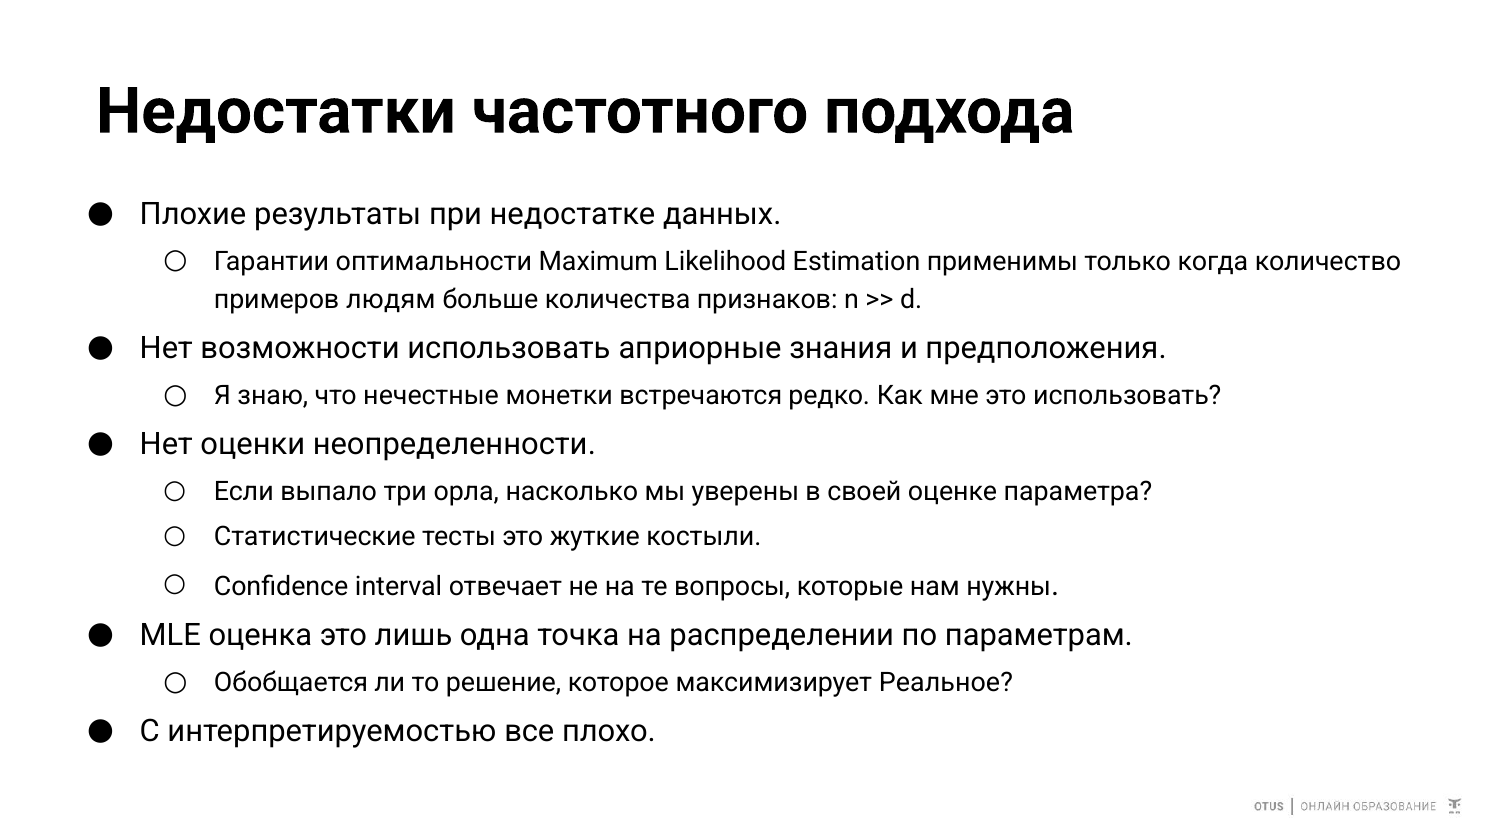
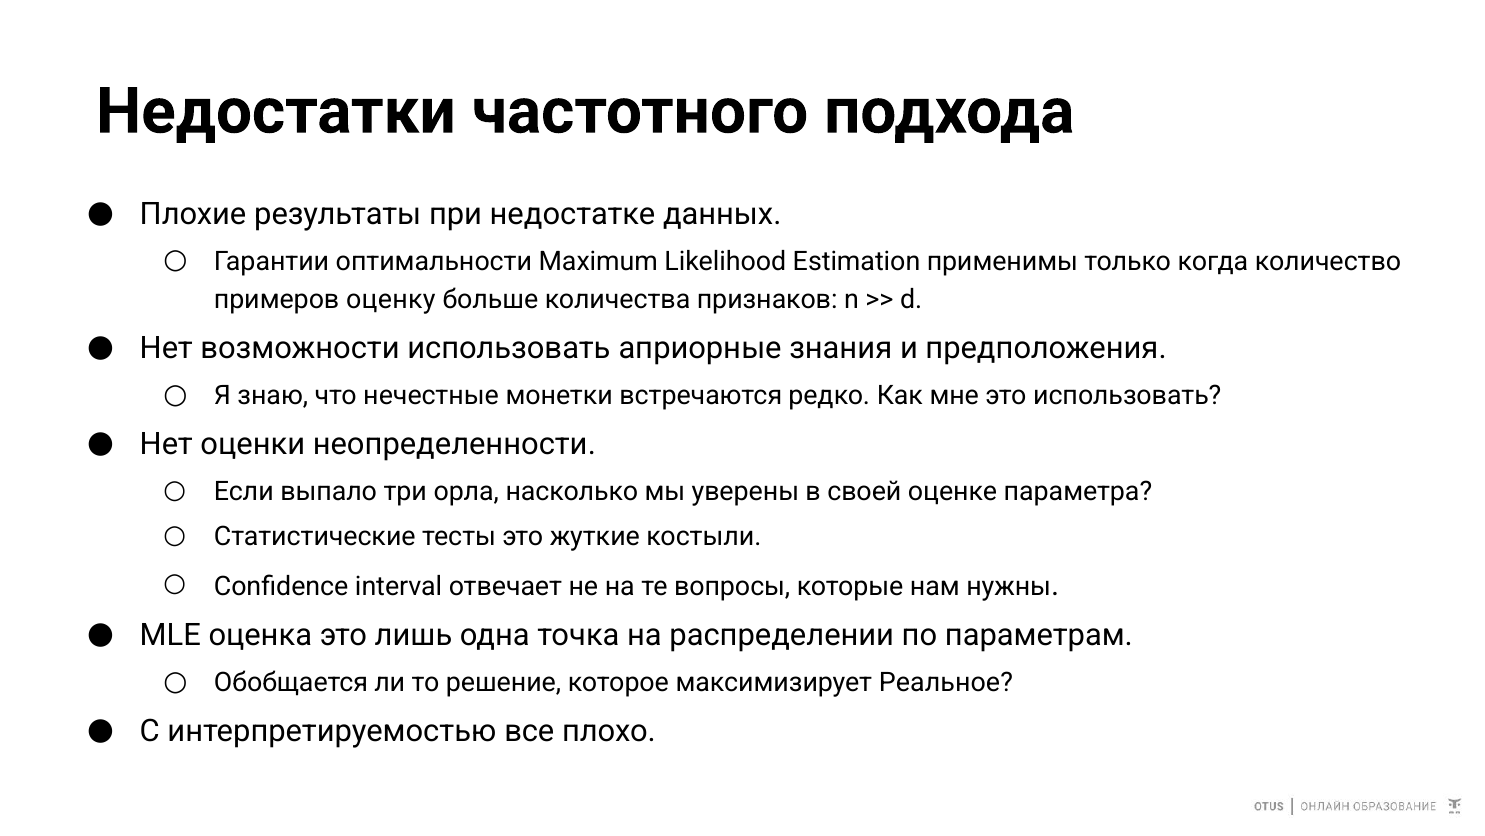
людям: людям -> оценку (391, 300)
